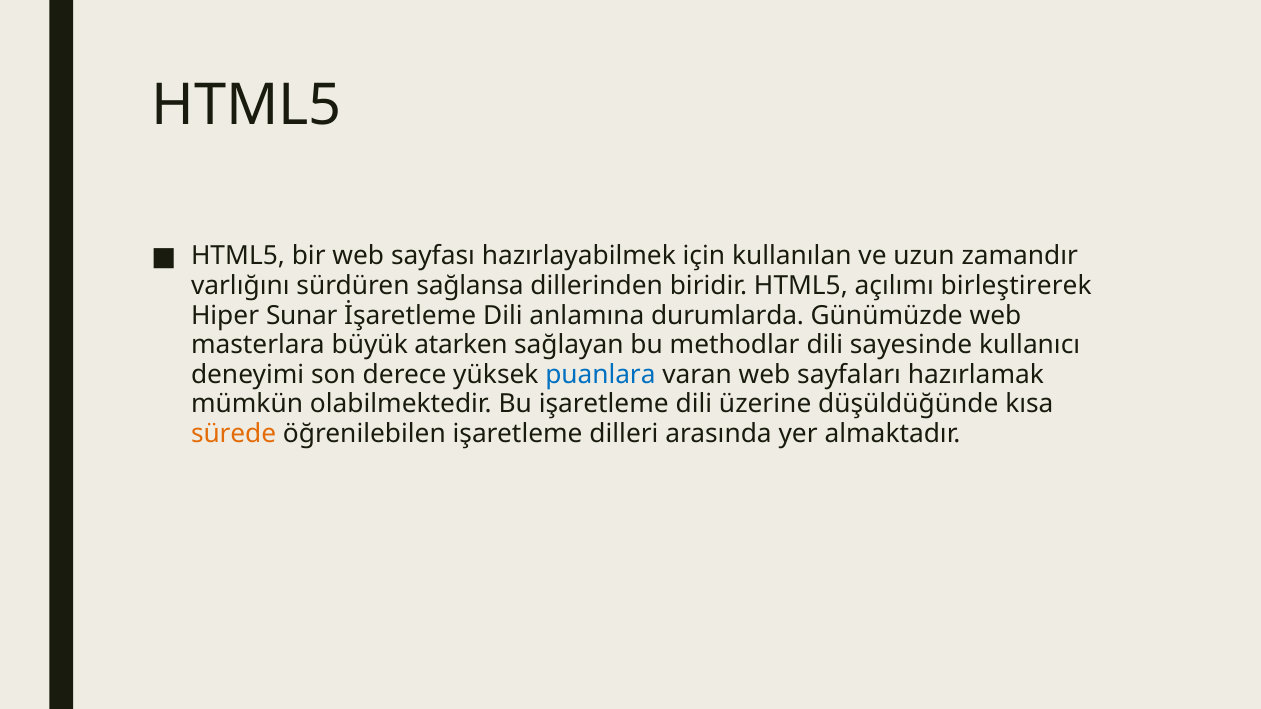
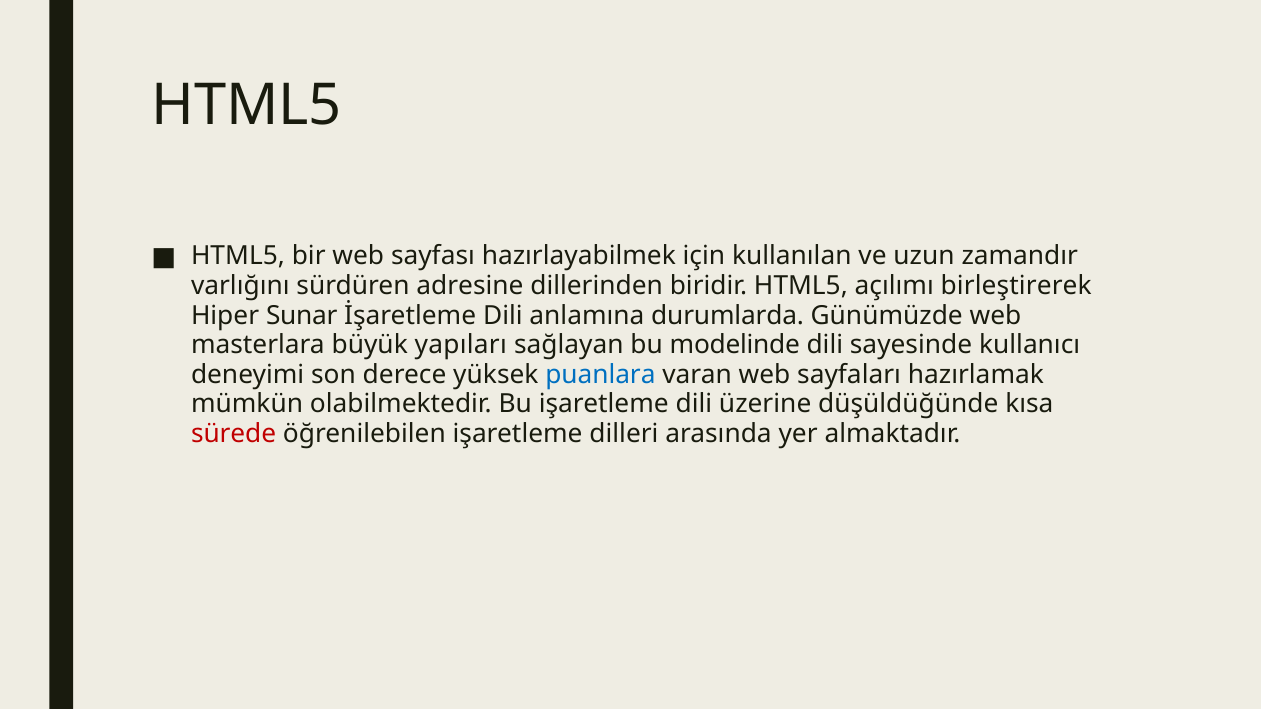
sağlansa: sağlansa -> adresine (470, 286)
atarken: atarken -> yapıları (461, 345)
methodlar: methodlar -> modelinde (735, 345)
sürede colour: orange -> red (234, 434)
